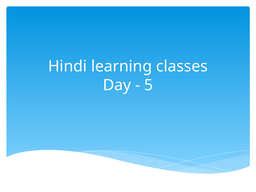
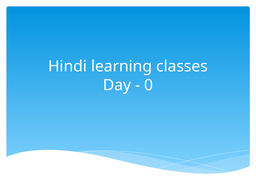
5: 5 -> 0 (149, 85)
